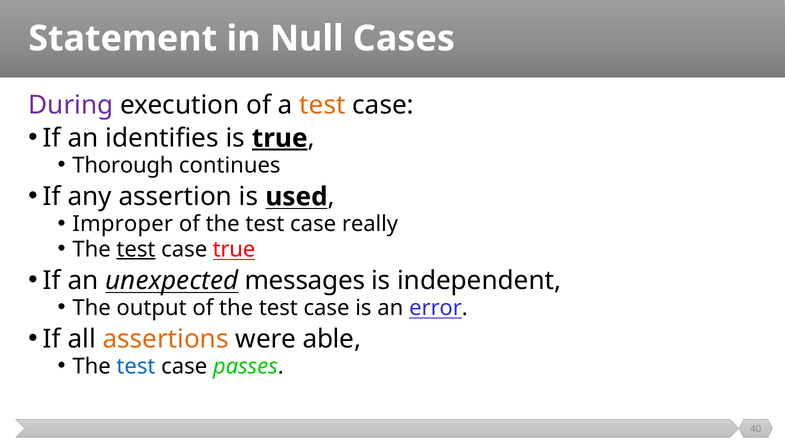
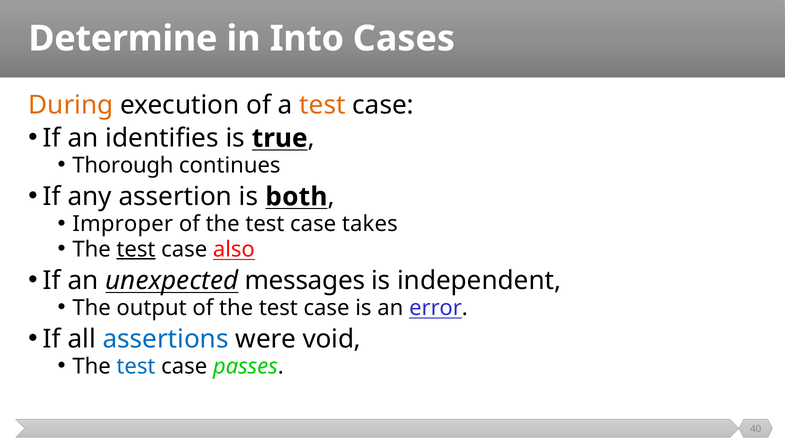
Statement: Statement -> Determine (123, 39)
Null: Null -> Into (307, 39)
During colour: purple -> orange (71, 105)
true underline: present -> none (280, 138)
used: used -> both (296, 197)
really: really -> takes (370, 224)
case true: true -> also (234, 250)
assertions colour: orange -> blue (166, 339)
able: able -> void (332, 339)
